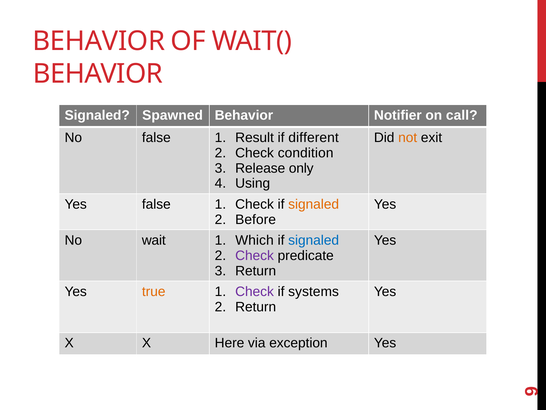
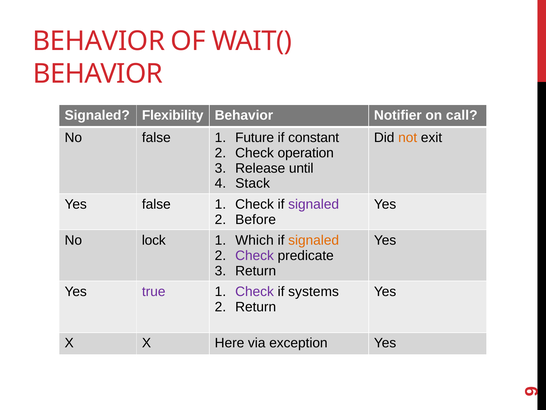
Spawned: Spawned -> Flexibility (173, 115)
Result: Result -> Future (255, 137)
different: different -> constant (314, 137)
condition: condition -> operation (306, 153)
only: only -> until (301, 168)
Using: Using -> Stack (253, 183)
signaled colour: orange -> purple (314, 204)
wait: wait -> lock (154, 240)
signaled colour: blue -> orange (314, 240)
true colour: orange -> purple (154, 291)
